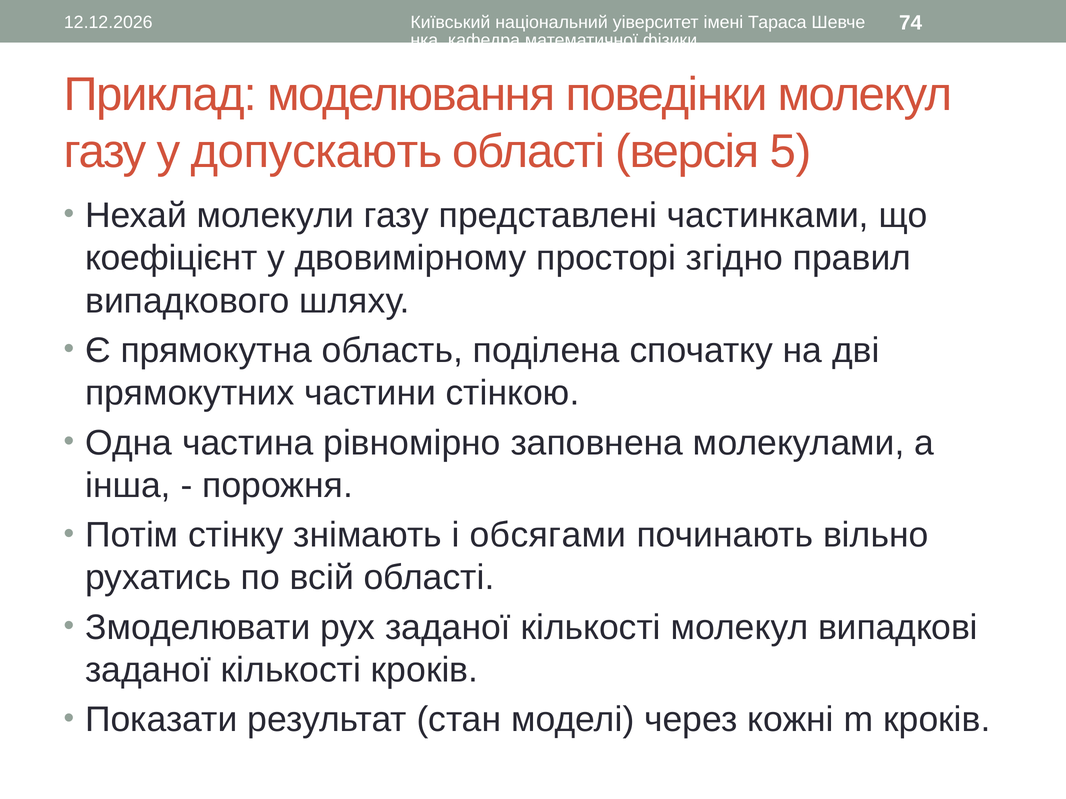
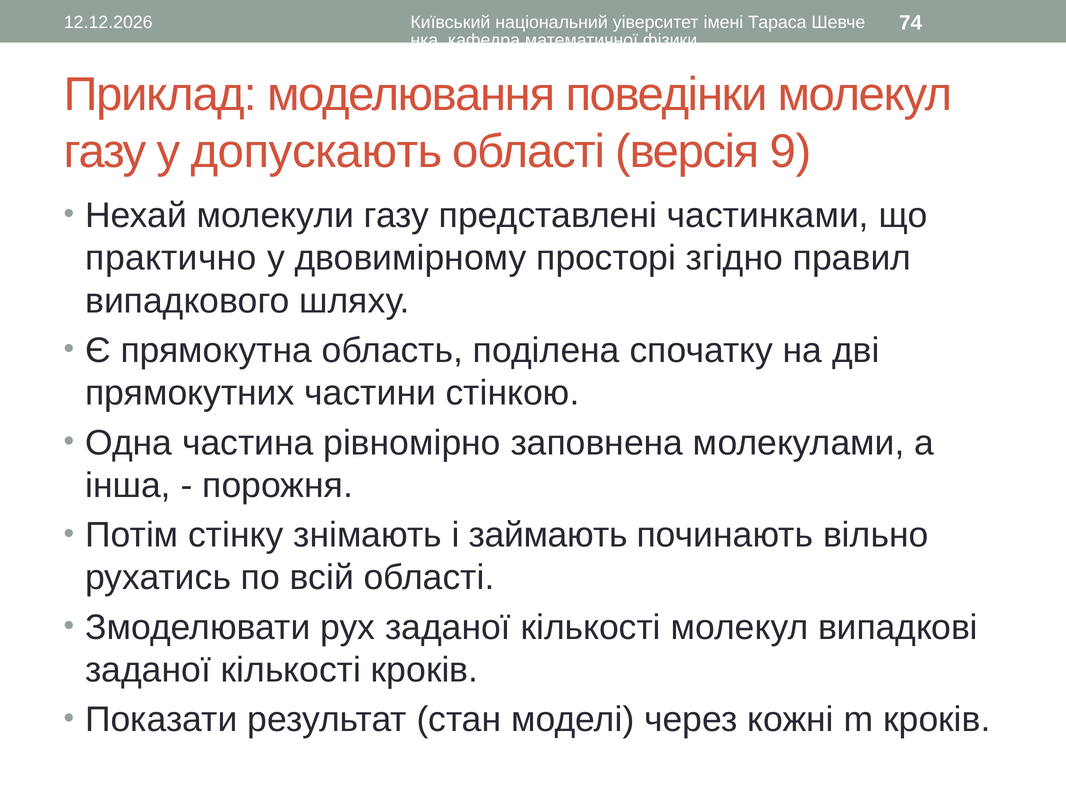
5: 5 -> 9 (791, 152)
коефіцієнт: коефіцієнт -> практично (171, 258)
обсягами: обсягами -> займають (548, 535)
